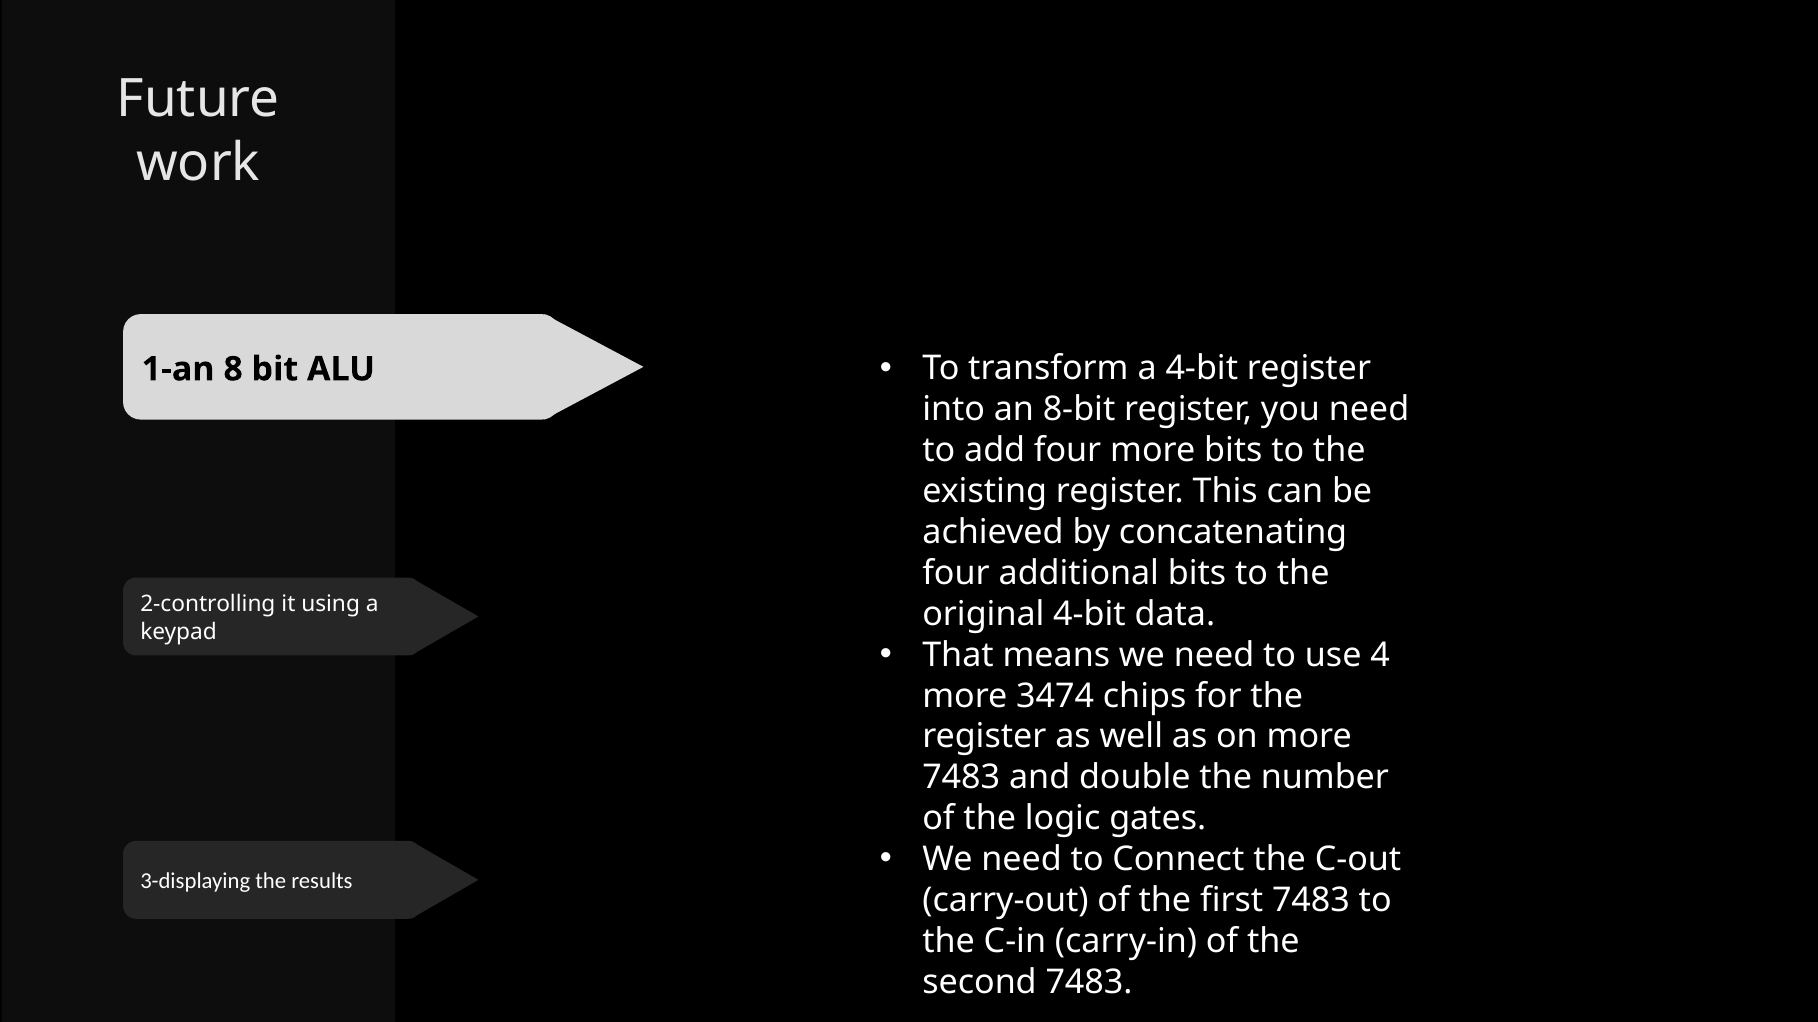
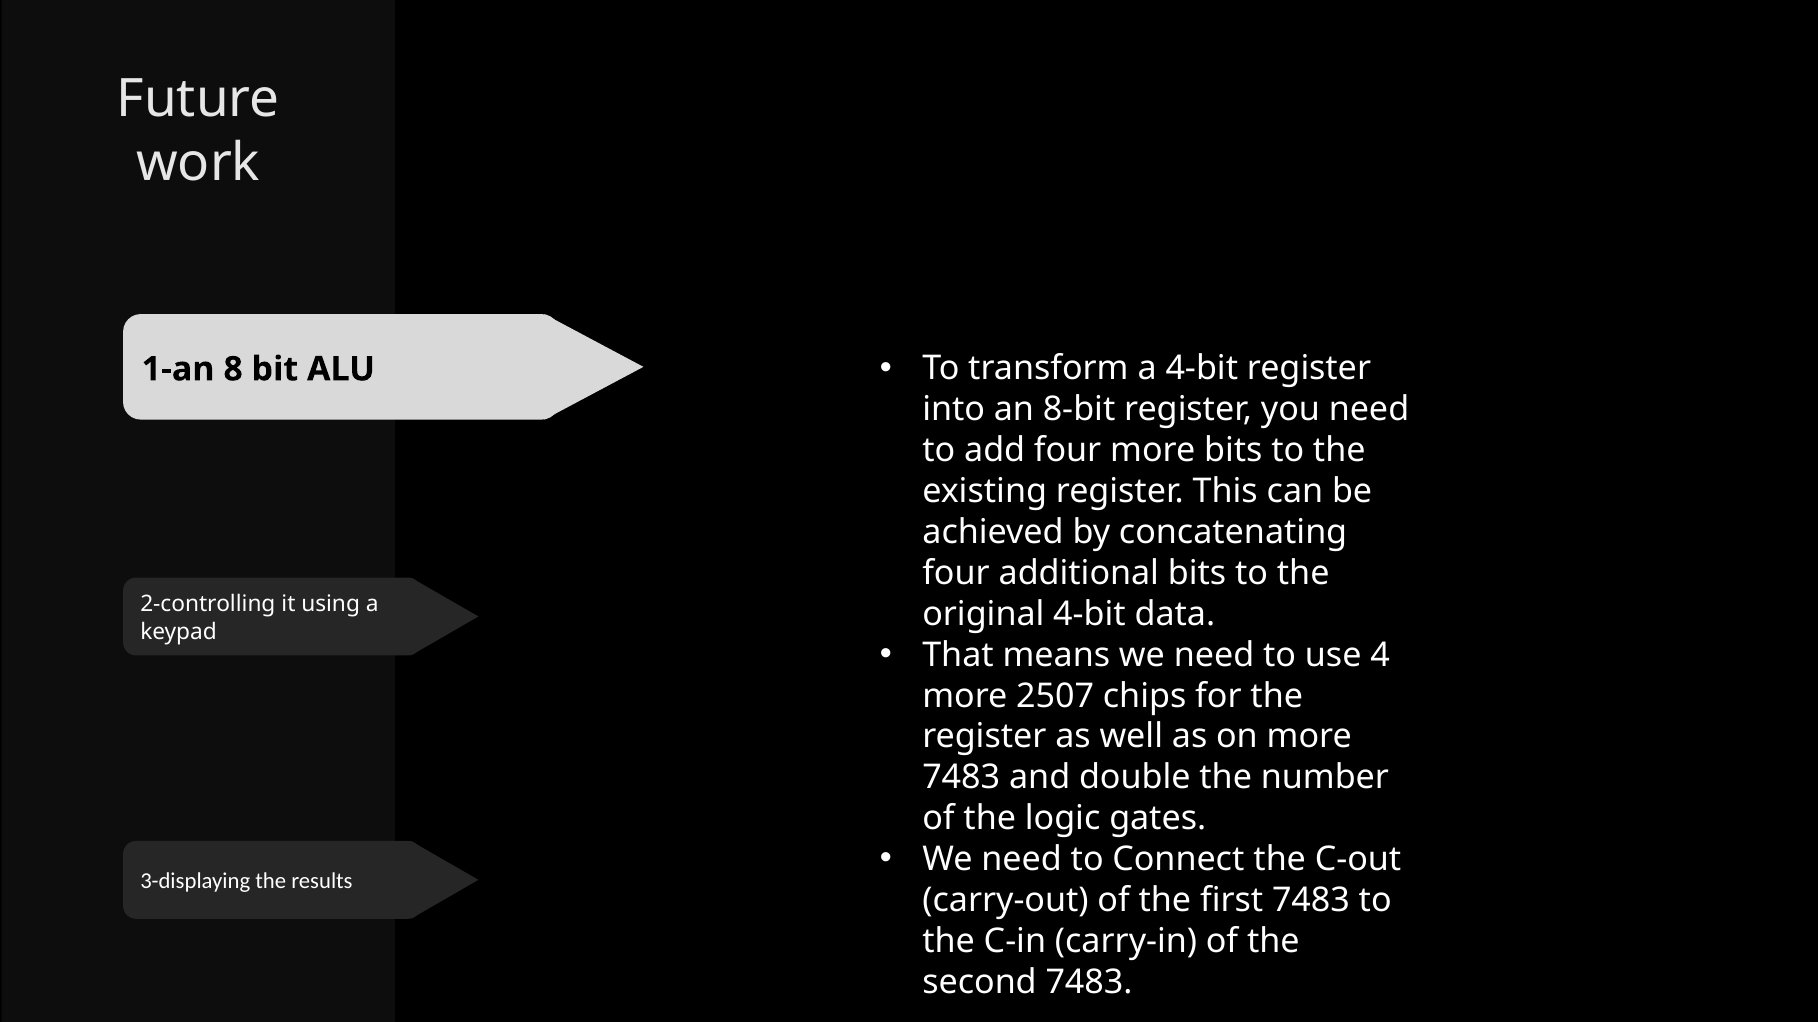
3474: 3474 -> 2507 (1055, 696)
